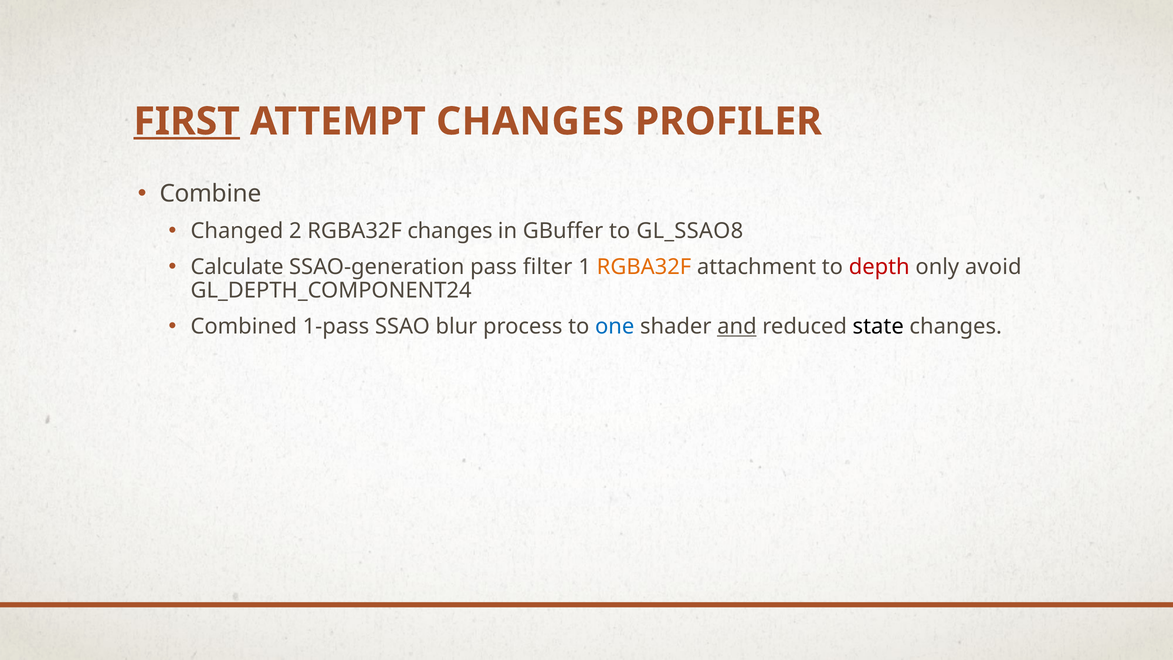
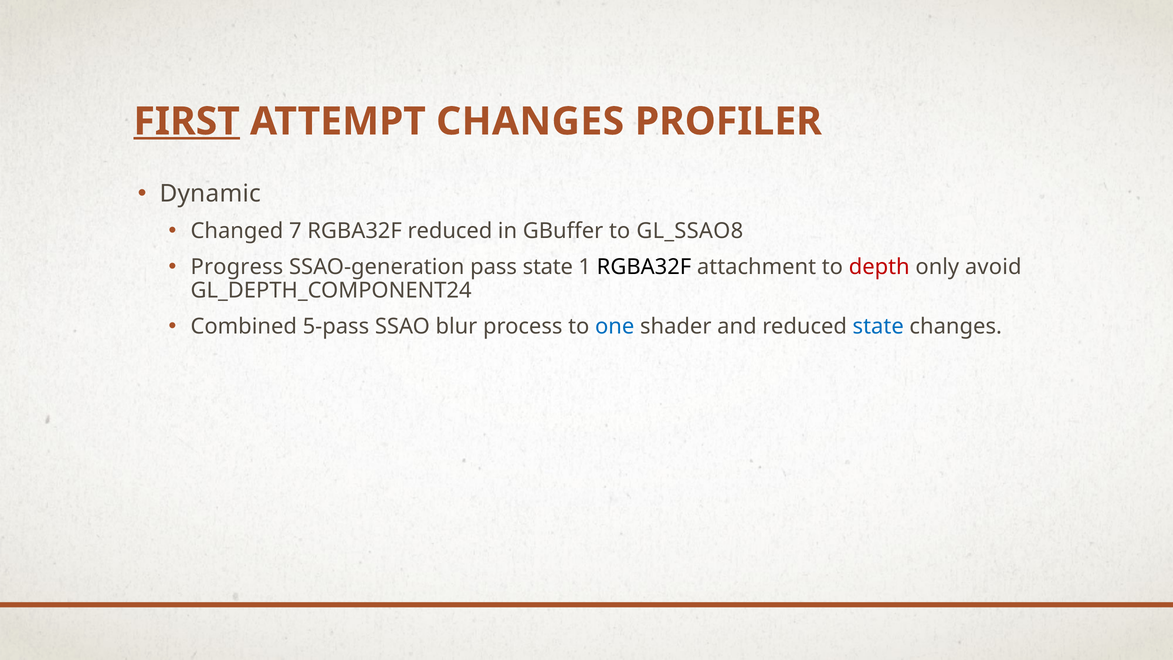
Combine: Combine -> Dynamic (210, 193)
2: 2 -> 7 (295, 231)
RGBA32F changes: changes -> reduced (450, 231)
Calculate: Calculate -> Progress (237, 267)
pass filter: filter -> state (548, 267)
RGBA32F colour: orange -> black (644, 267)
1-pass: 1-pass -> 5-pass (336, 326)
and underline: present -> none (737, 326)
state colour: black -> blue (878, 326)
